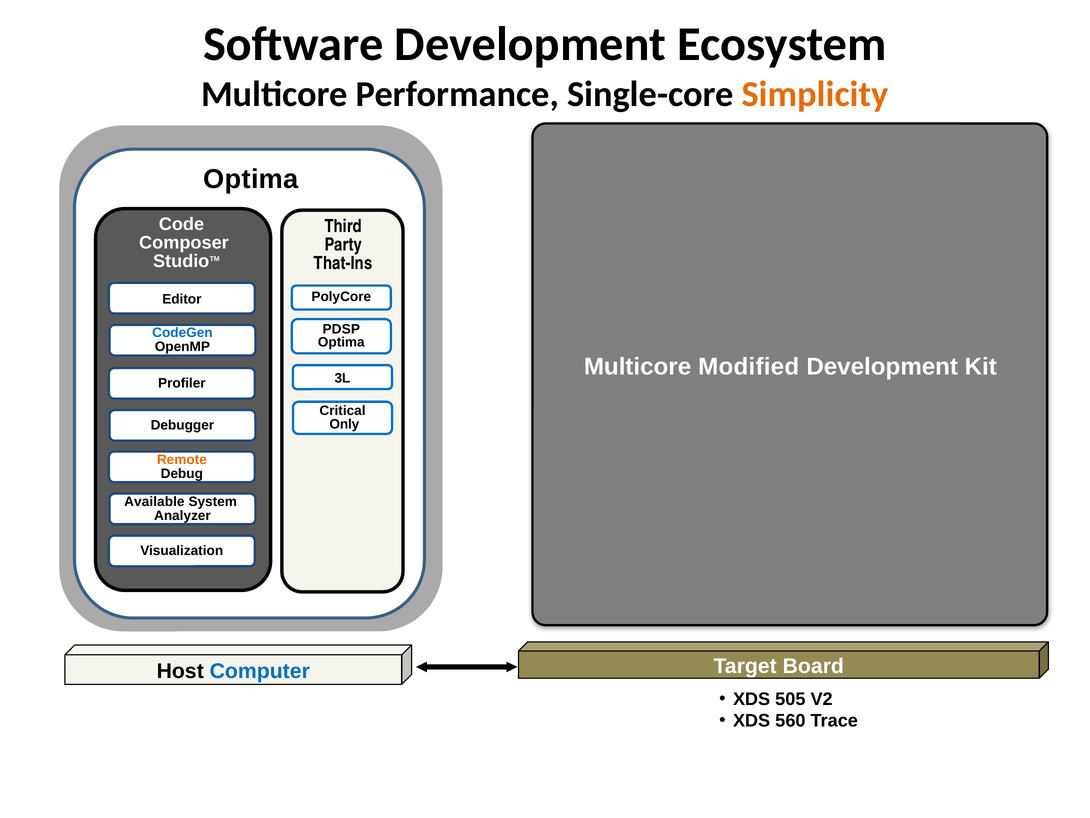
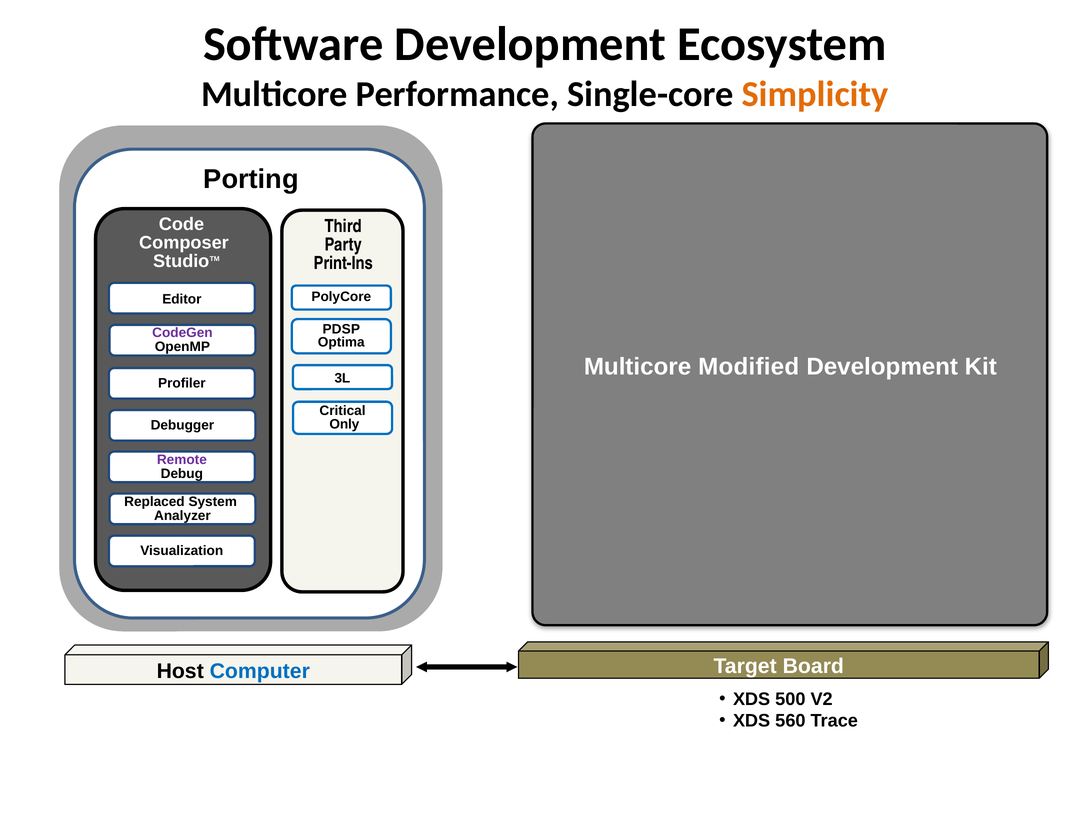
Optima: Optima -> Porting (251, 179)
That-Ins: That-Ins -> Print-Ins (343, 263)
CodeGen colour: blue -> purple (182, 333)
Remote colour: orange -> purple (182, 459)
Available: Available -> Replaced (154, 501)
505: 505 -> 500 (790, 699)
